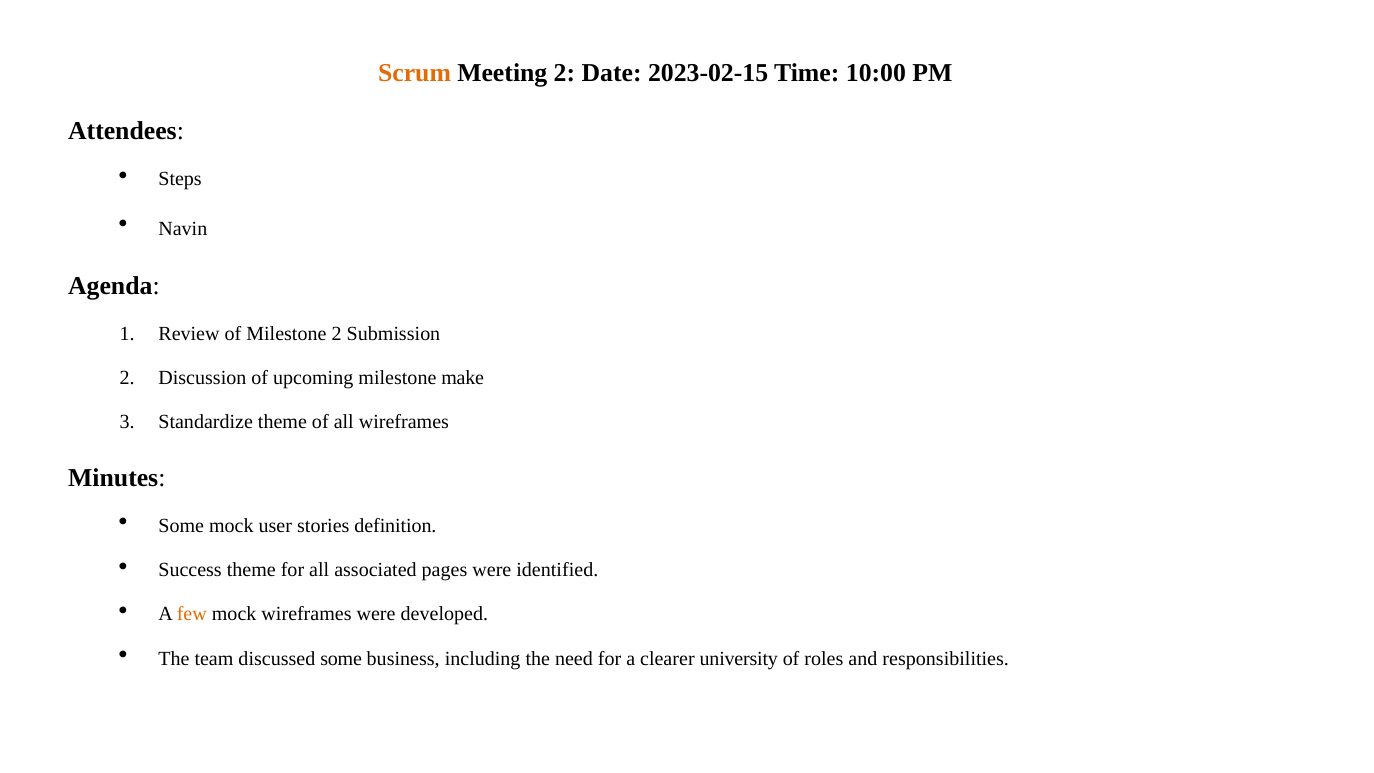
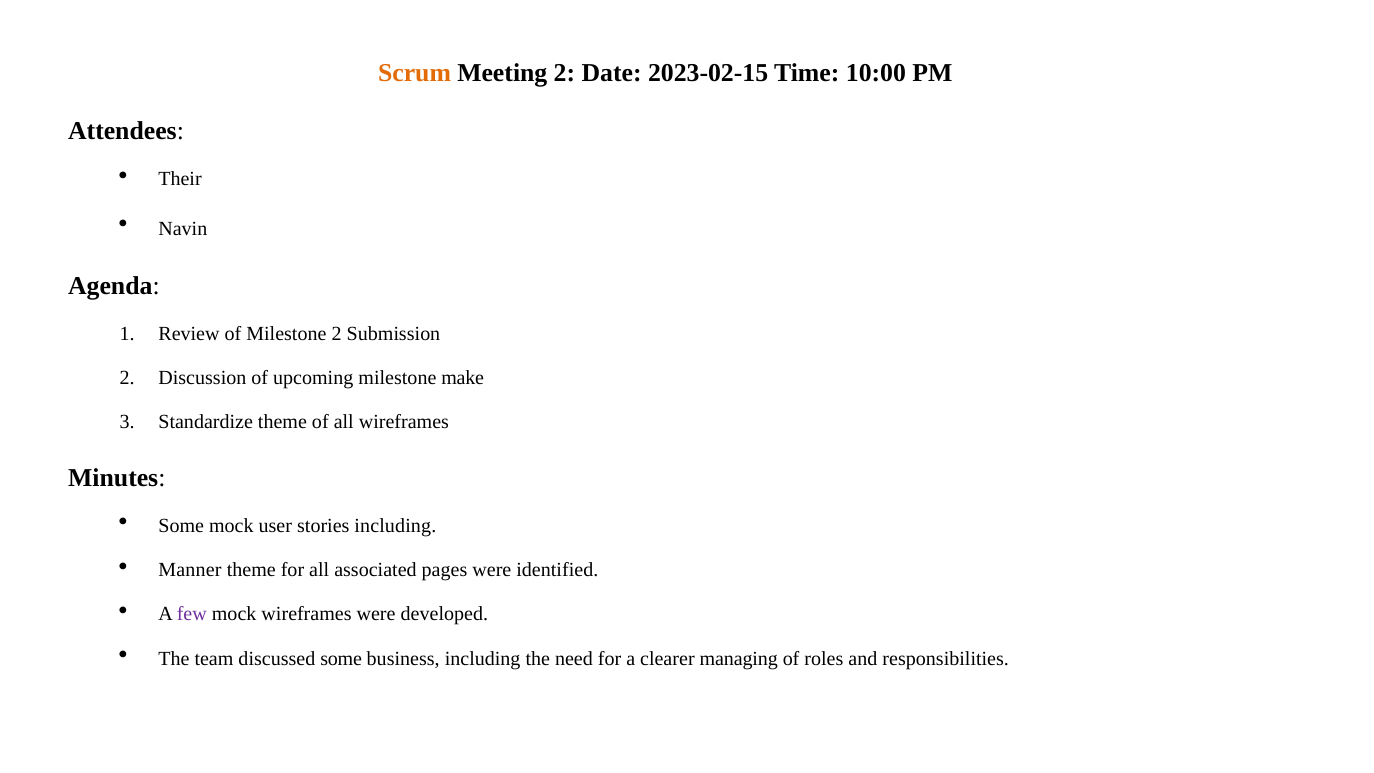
Steps: Steps -> Their (180, 179)
stories definition: definition -> including (395, 525)
Success: Success -> Manner (190, 570)
few colour: orange -> purple (192, 614)
university: university -> managing (739, 658)
